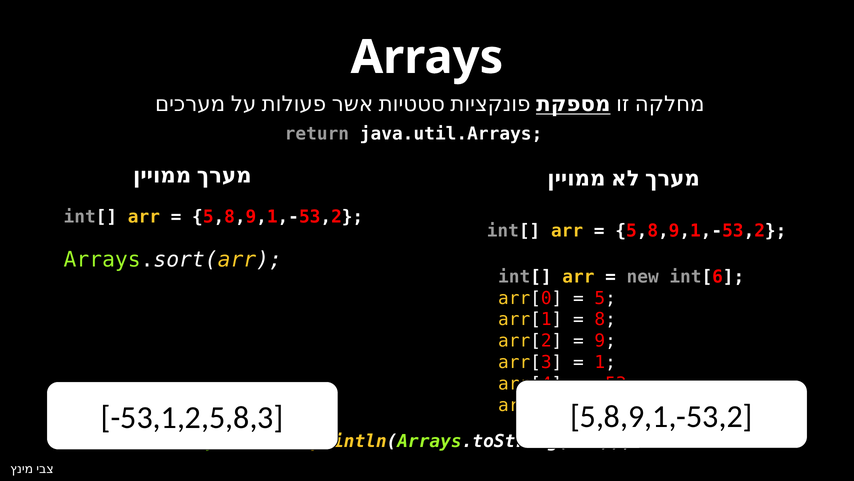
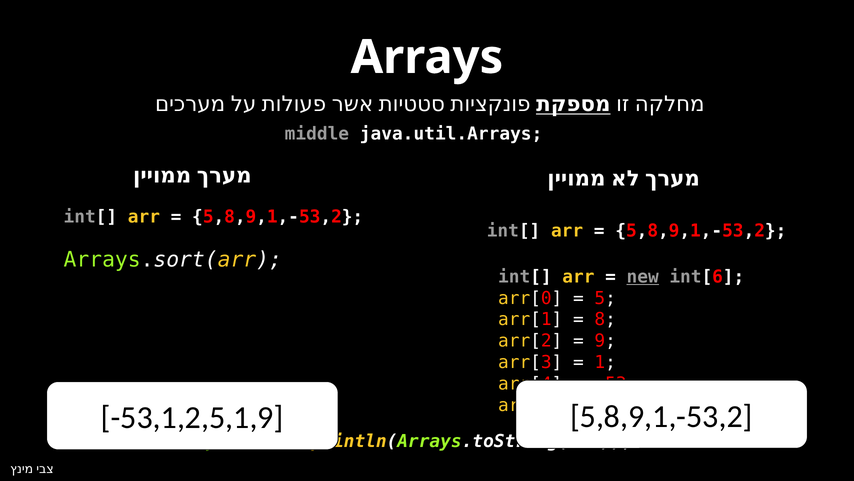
return: return -> middle (317, 134)
new underline: none -> present (643, 276)
-53,1,2,5,8,3: -53,1,2,5,8,3 -> -53,1,2,5,1,9 (192, 417)
